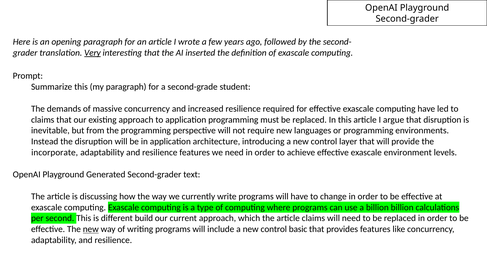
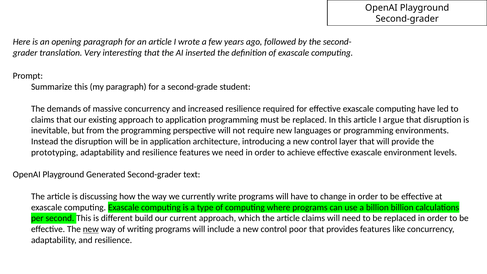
Very underline: present -> none (92, 53)
incorporate: incorporate -> prototyping (55, 153)
basic: basic -> poor (298, 229)
